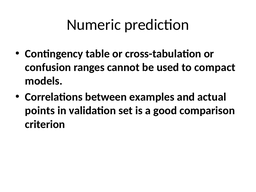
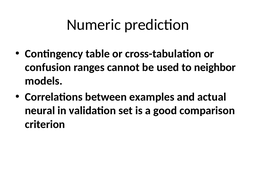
compact: compact -> neighbor (215, 67)
points: points -> neural (40, 111)
